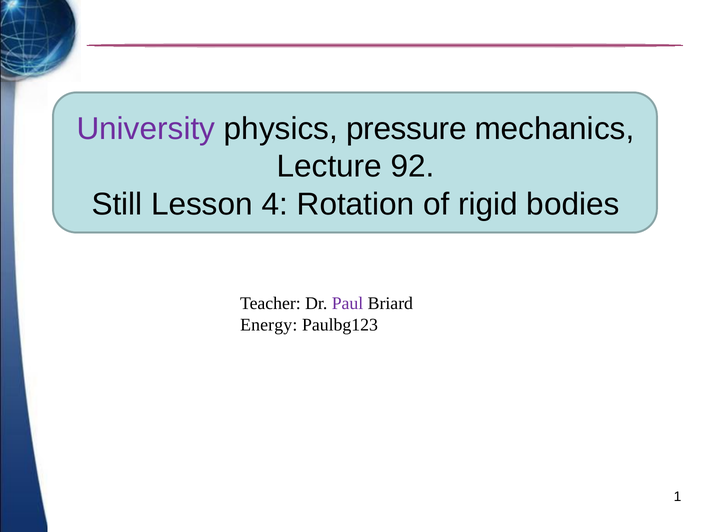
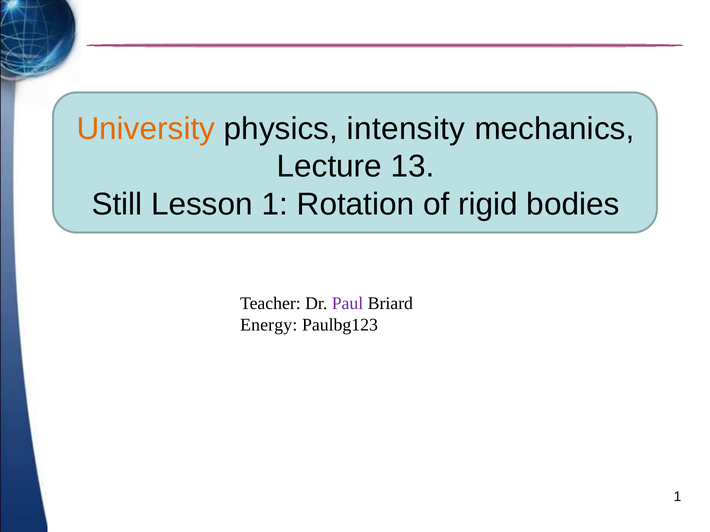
University colour: purple -> orange (146, 129)
pressure: pressure -> intensity (406, 129)
92: 92 -> 13 (413, 167)
Lesson 4: 4 -> 1 (275, 204)
